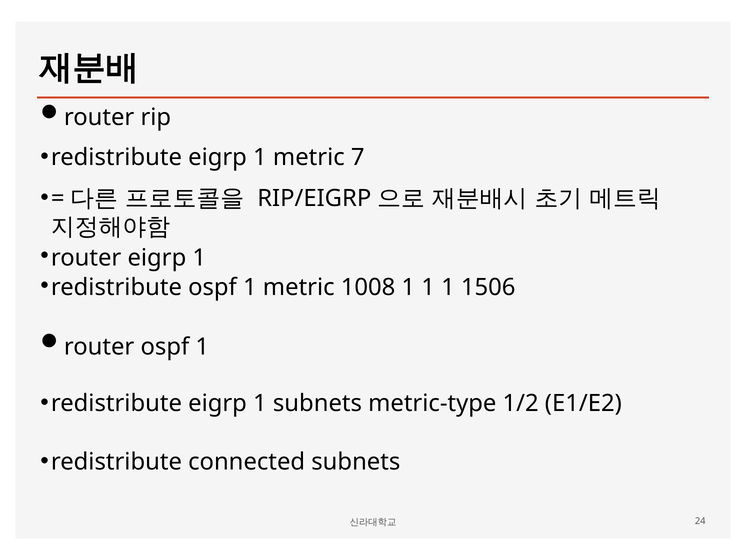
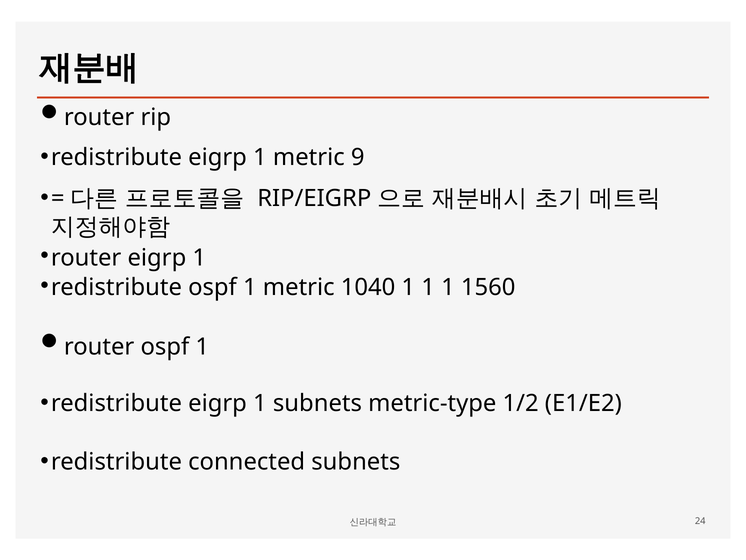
7: 7 -> 9 (358, 157)
1008: 1008 -> 1040 (368, 287)
1506: 1506 -> 1560 (488, 287)
